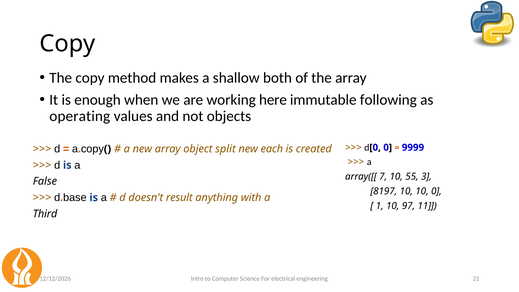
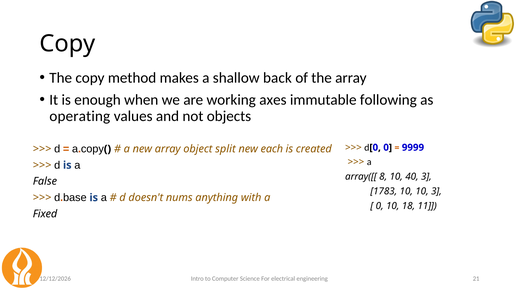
both: both -> back (277, 78)
here: here -> axes (273, 100)
7: 7 -> 8 (383, 177)
55: 55 -> 40 (412, 177)
8197: 8197 -> 1783 (384, 191)
10 0: 0 -> 3 (436, 191)
result: result -> nums (179, 198)
1: 1 -> 0 (380, 206)
97: 97 -> 18 (408, 206)
Third: Third -> Fixed (45, 214)
